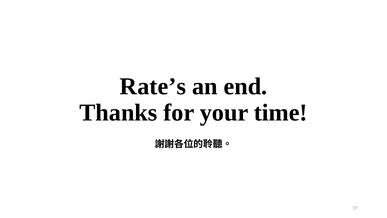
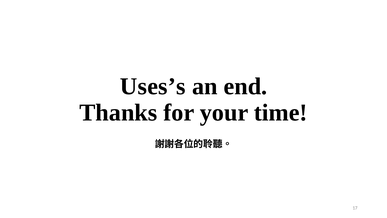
Rate’s: Rate’s -> Uses’s (153, 86)
